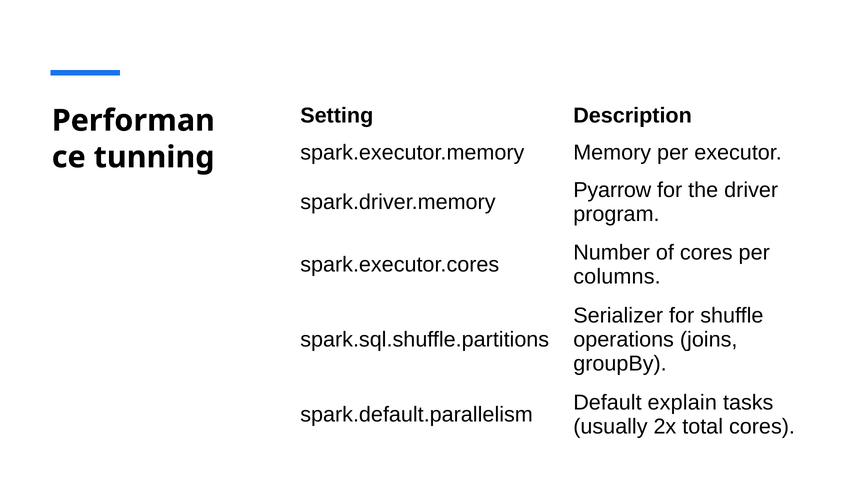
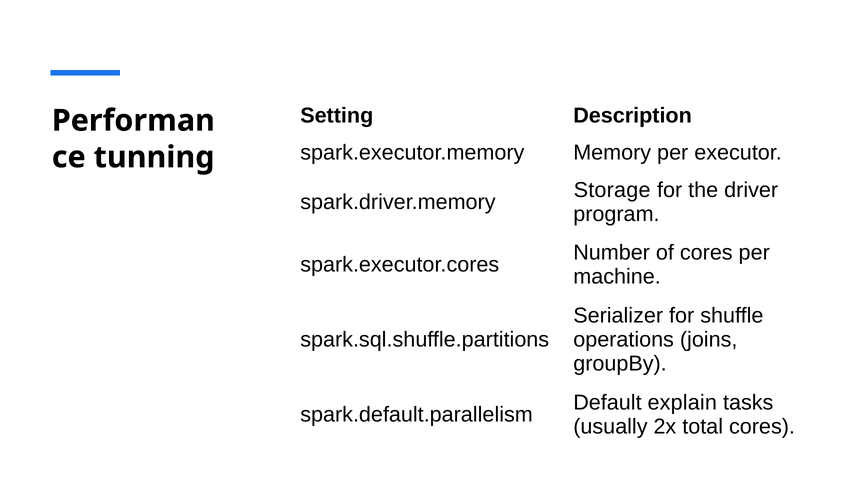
Pyarrow: Pyarrow -> Storage (612, 190)
columns: columns -> machine (617, 277)
